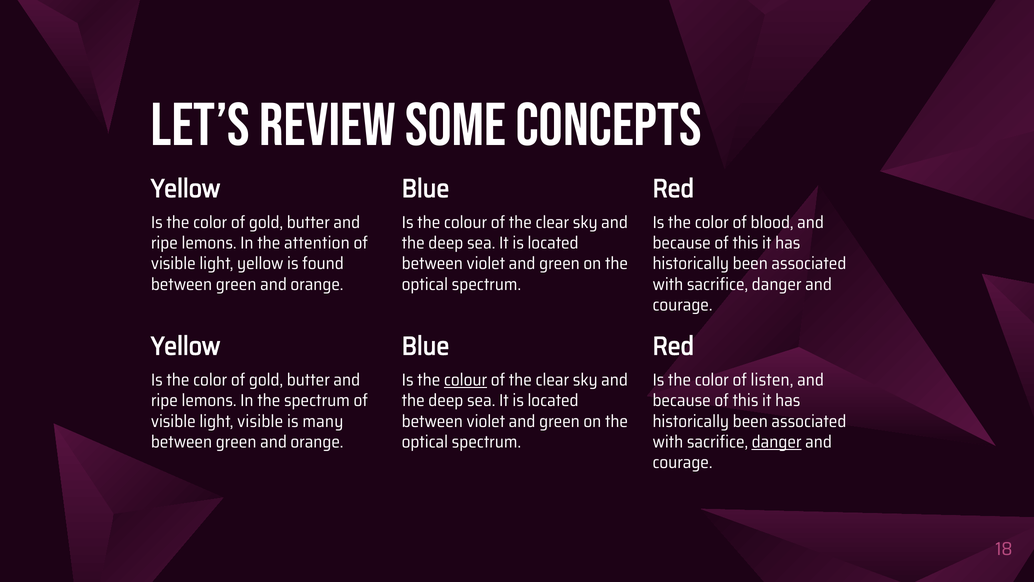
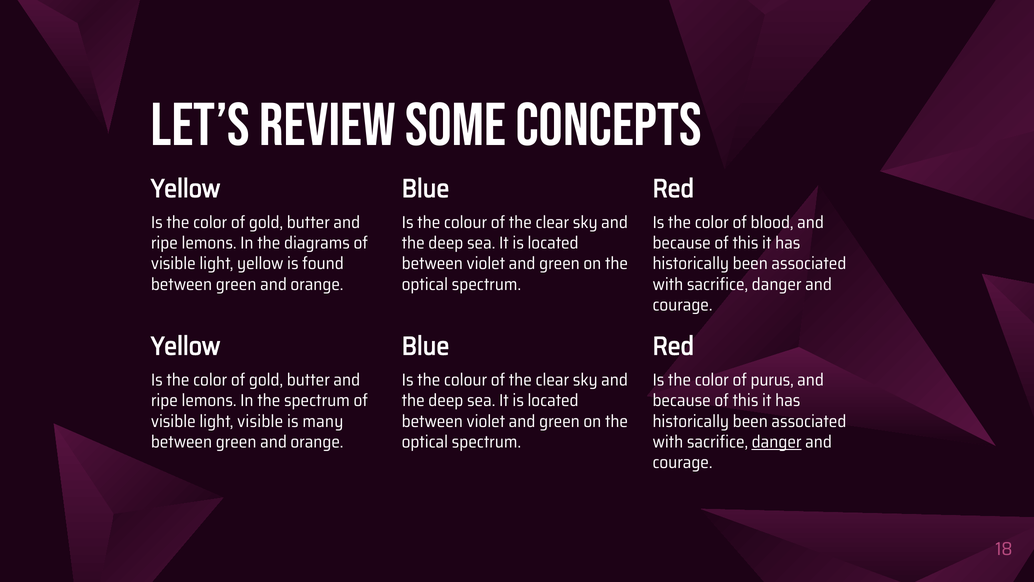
attention: attention -> diagrams (317, 243)
colour underline: present -> none (466, 380)
listen: listen -> purus (772, 380)
